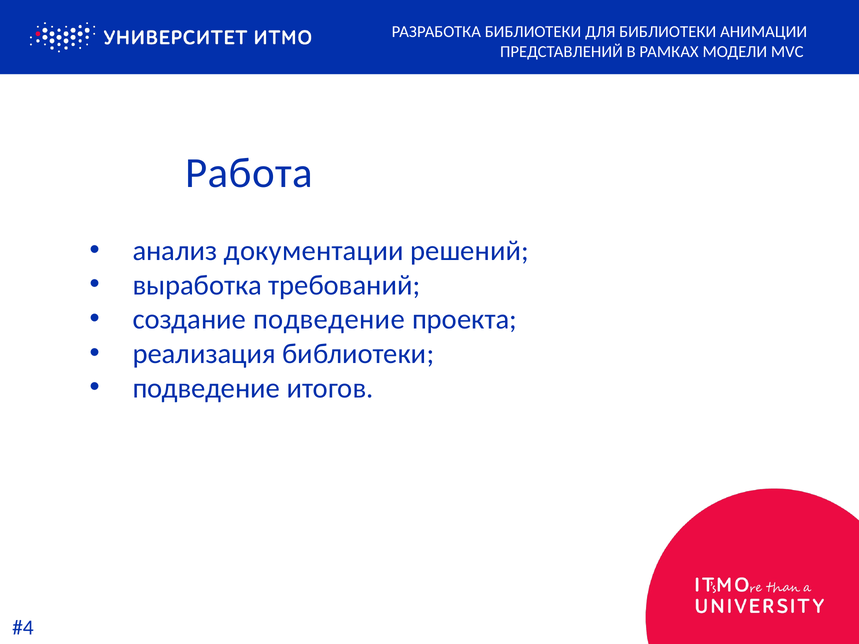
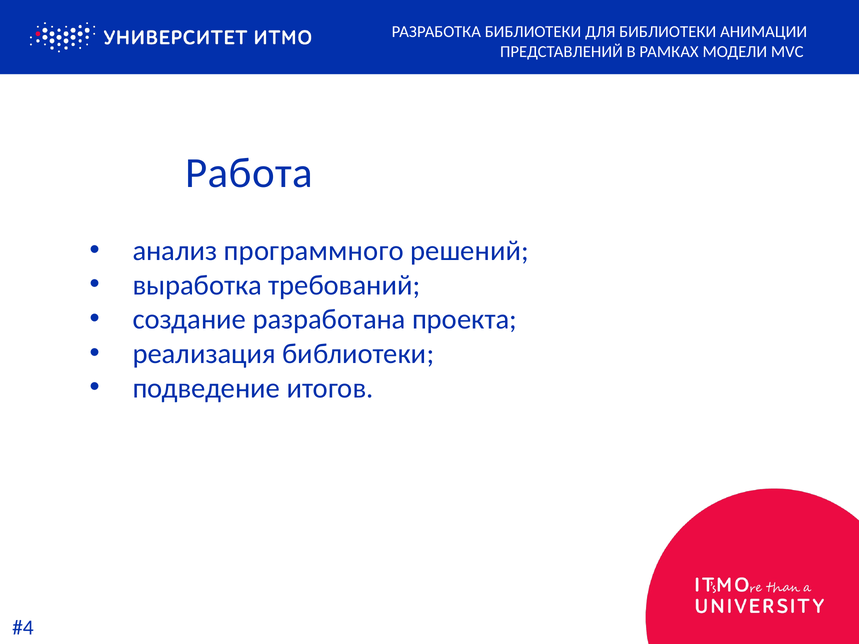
документации: документации -> программного (314, 251)
создание подведение: подведение -> разработана (329, 320)
